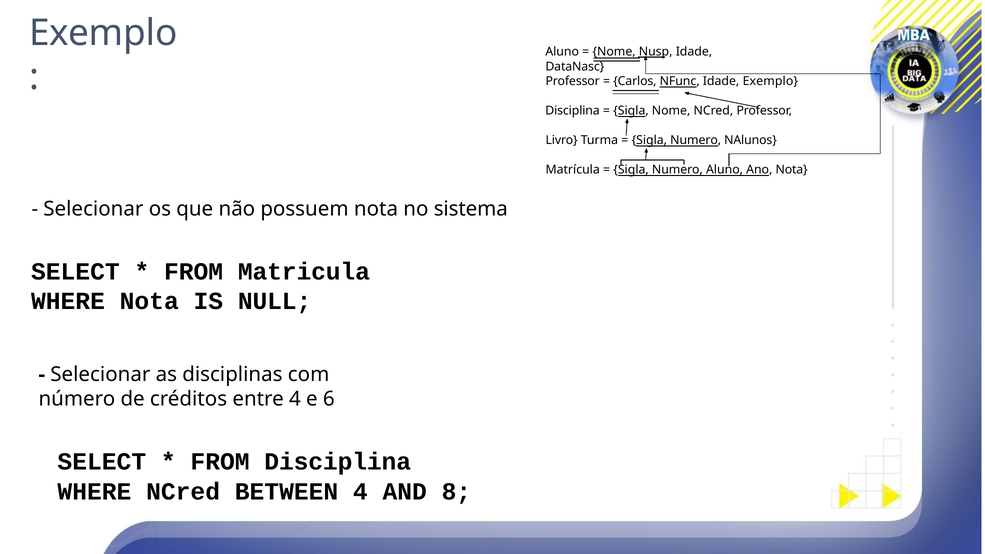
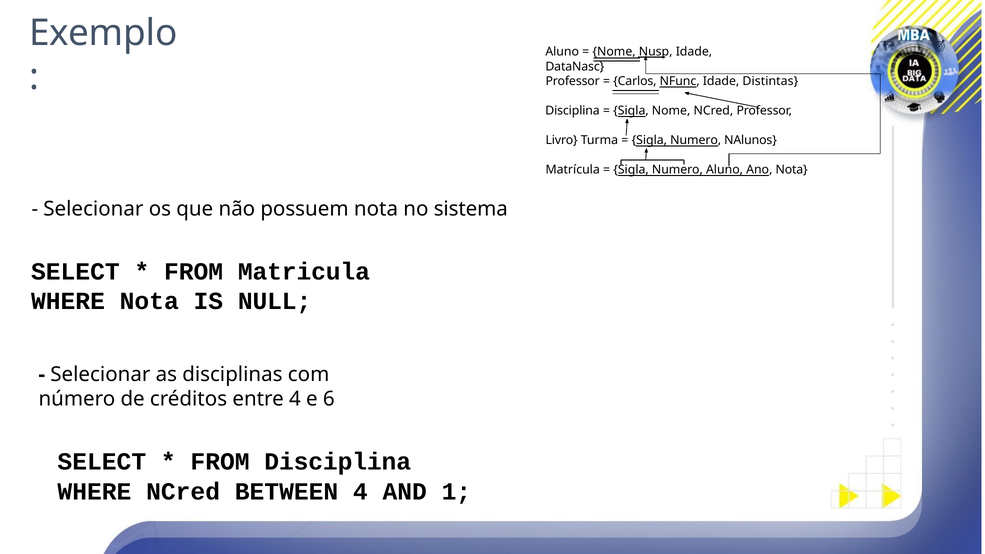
Idade Exemplo: Exemplo -> Distintas (770, 81)
8: 8 -> 1 (456, 491)
